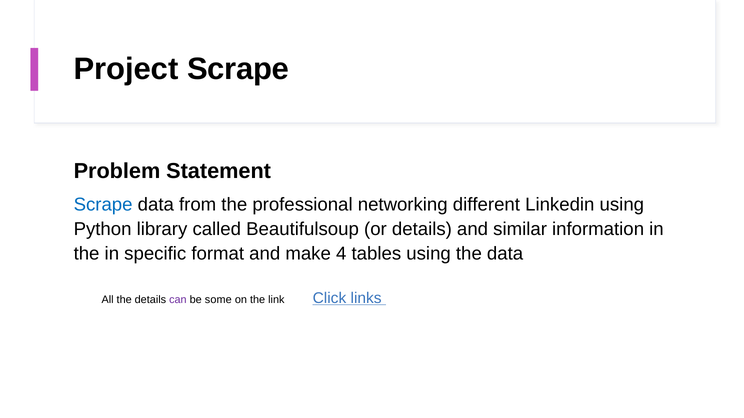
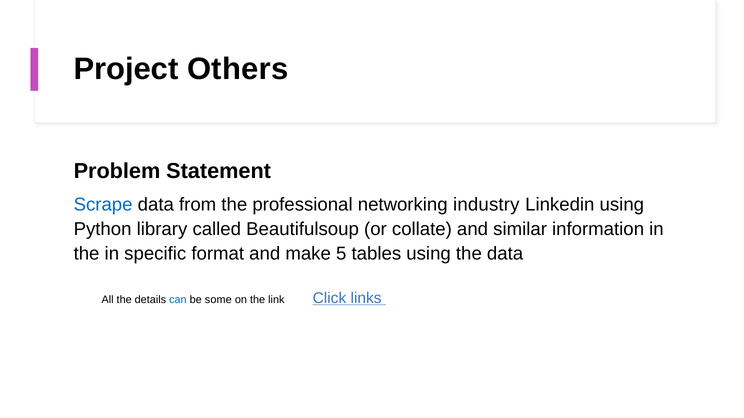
Project Scrape: Scrape -> Others (238, 69)
different: different -> industry (486, 205)
or details: details -> collate (422, 230)
4: 4 -> 5 (341, 254)
can colour: purple -> blue (178, 300)
